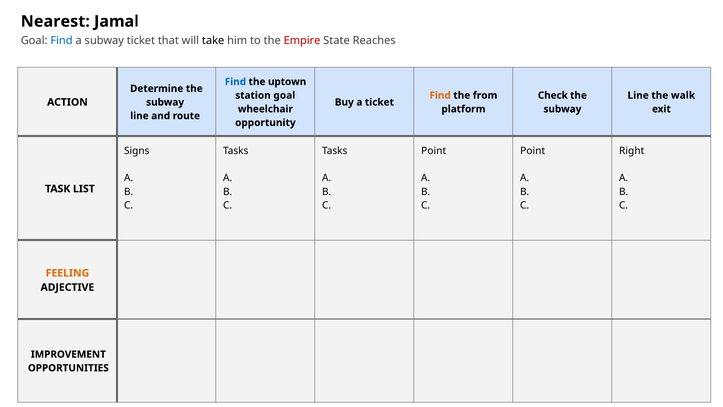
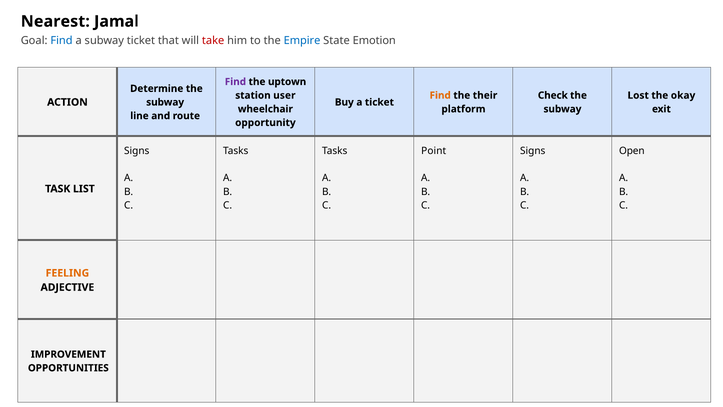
take colour: black -> red (213, 41)
Empire colour: red -> blue (302, 41)
Reaches: Reaches -> Emotion (374, 41)
Find colour: blue -> purple (235, 82)
station goal: goal -> user (284, 95)
from: from -> their (485, 95)
Line: Line -> Lost (638, 95)
walk: walk -> okay (683, 95)
Point: Point -> Signs (533, 151)
Right: Right -> Open (632, 151)
